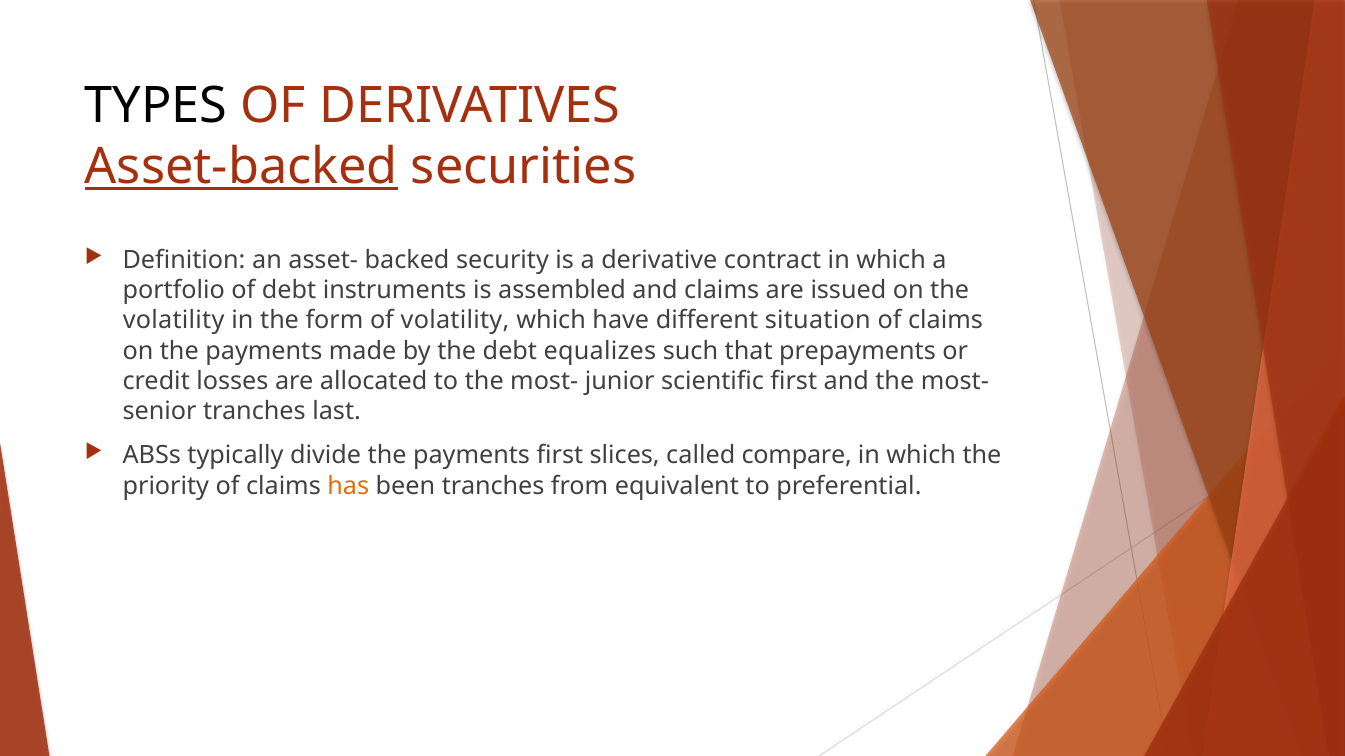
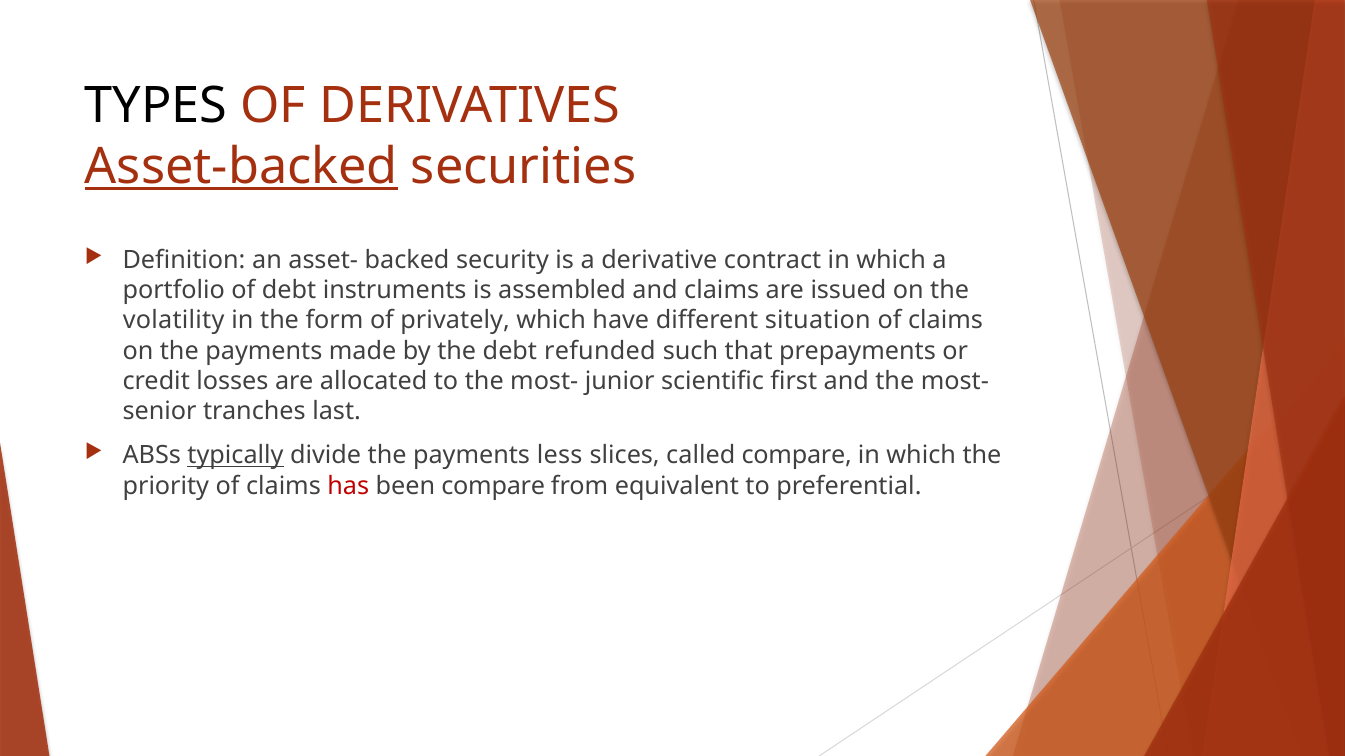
of volatility: volatility -> privately (455, 321)
equalizes: equalizes -> refunded (600, 351)
typically underline: none -> present (236, 456)
payments first: first -> less (560, 456)
has colour: orange -> red (348, 486)
been tranches: tranches -> compare (493, 486)
